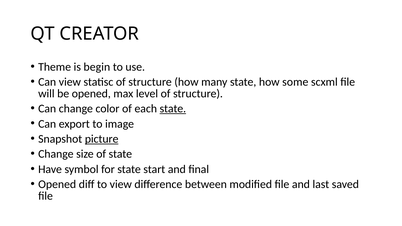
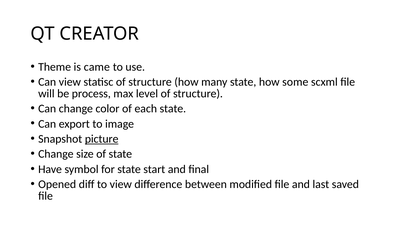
begin: begin -> came (97, 67)
be opened: opened -> process (91, 94)
state underline: present -> none (173, 109)
